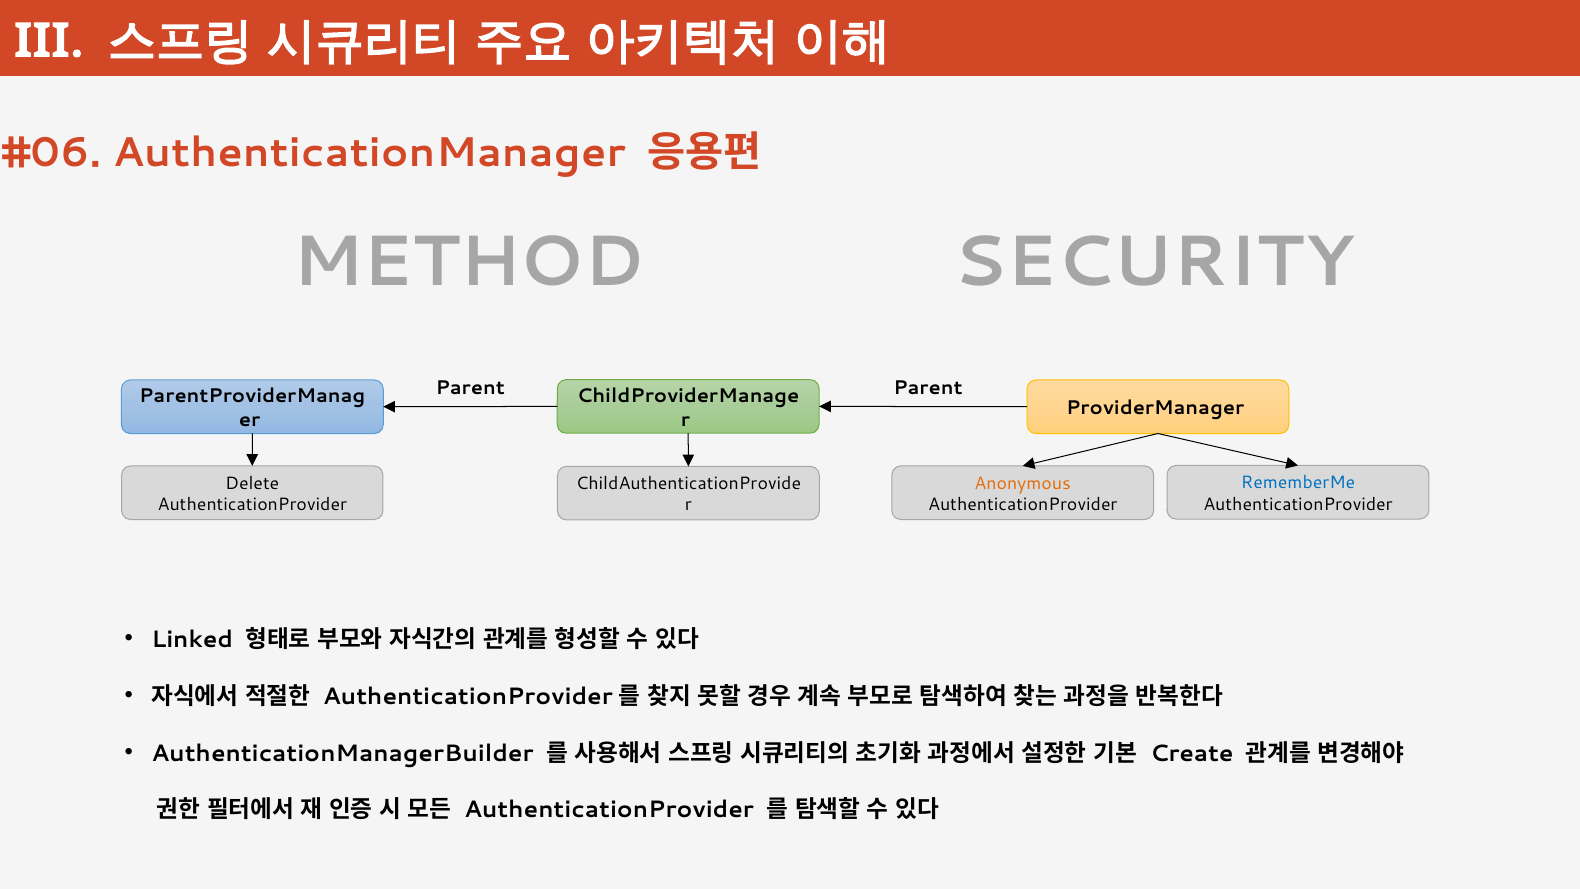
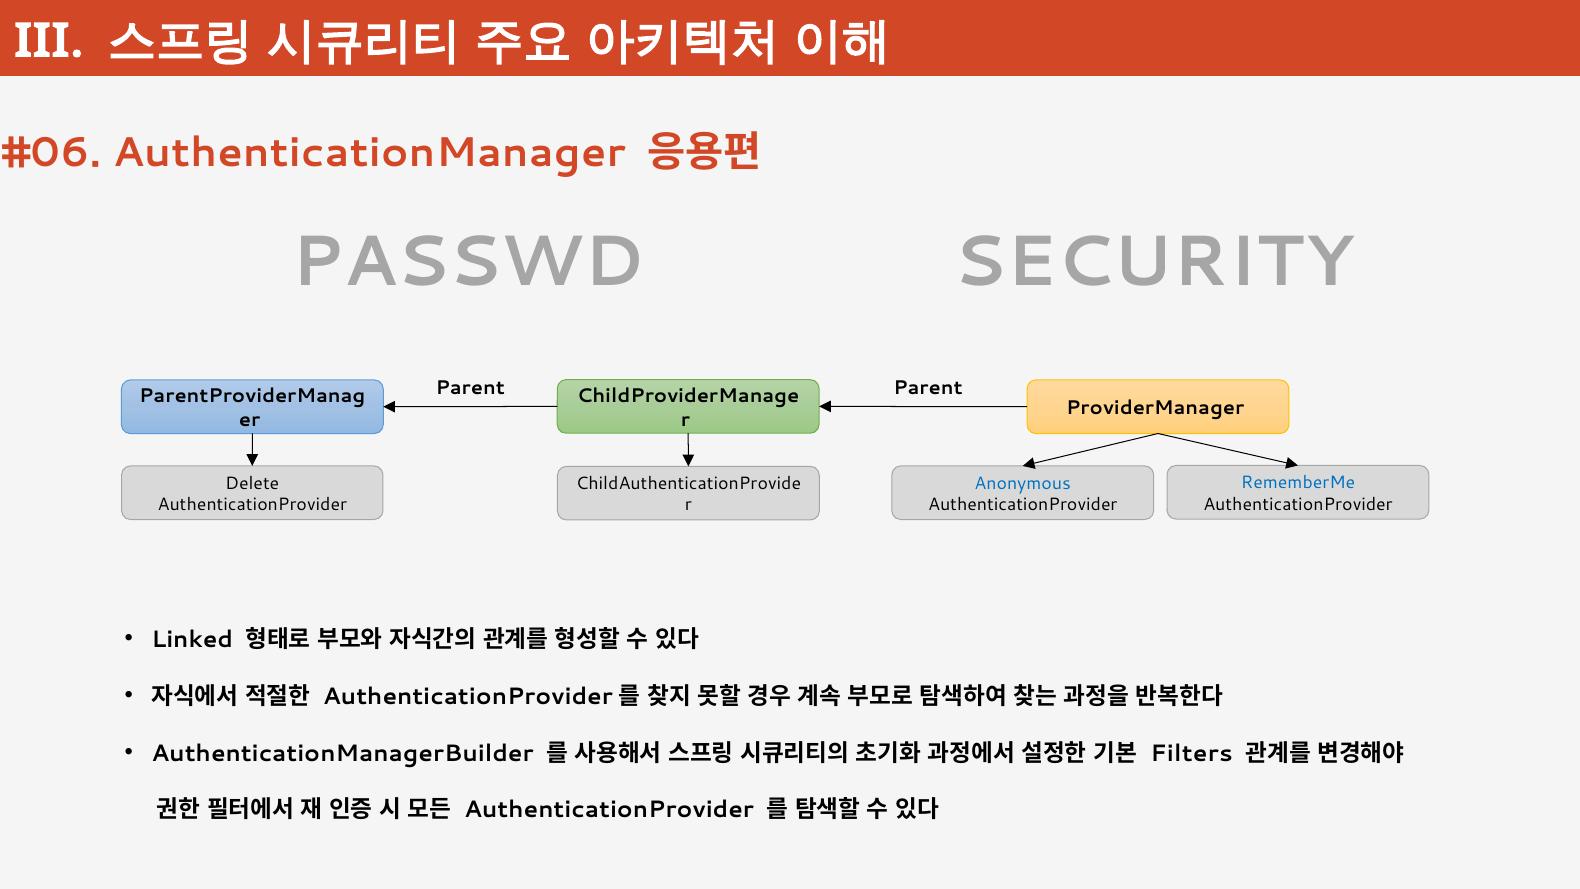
METHOD: METHOD -> PASSWD (468, 262)
Anonymous colour: orange -> blue (1023, 483)
Create: Create -> Filters (1192, 753)
